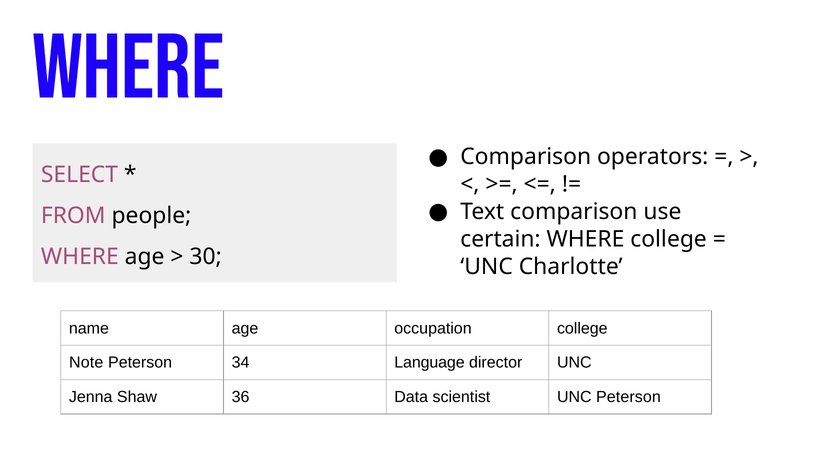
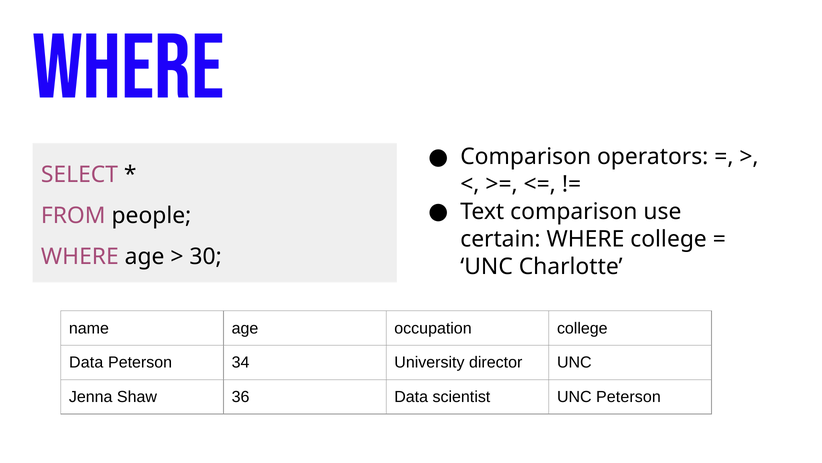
Note: Note -> Data (86, 362)
Language: Language -> University (429, 362)
